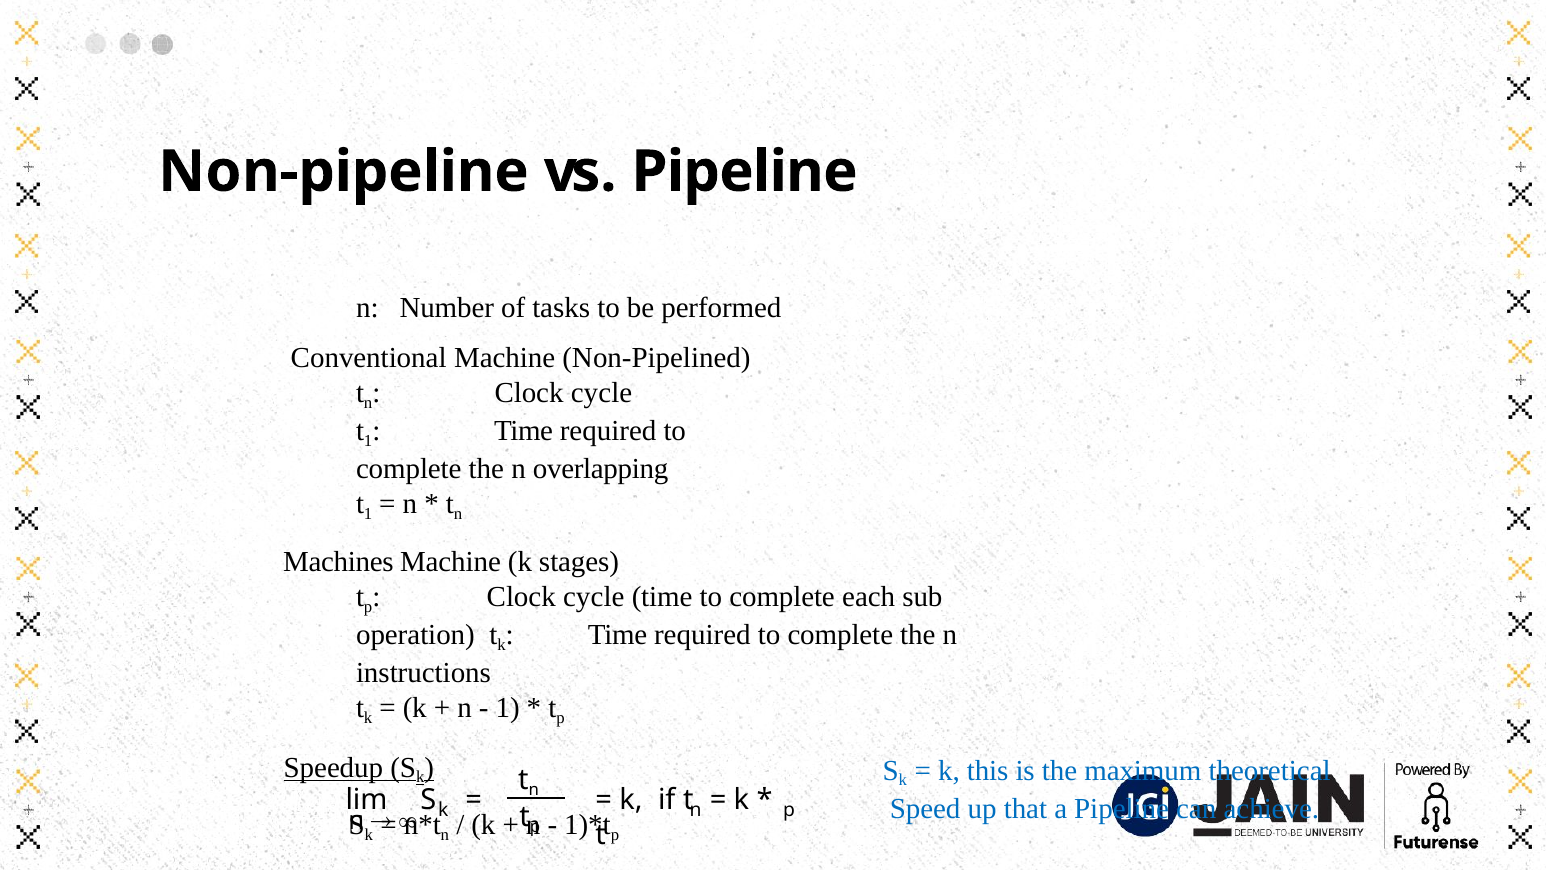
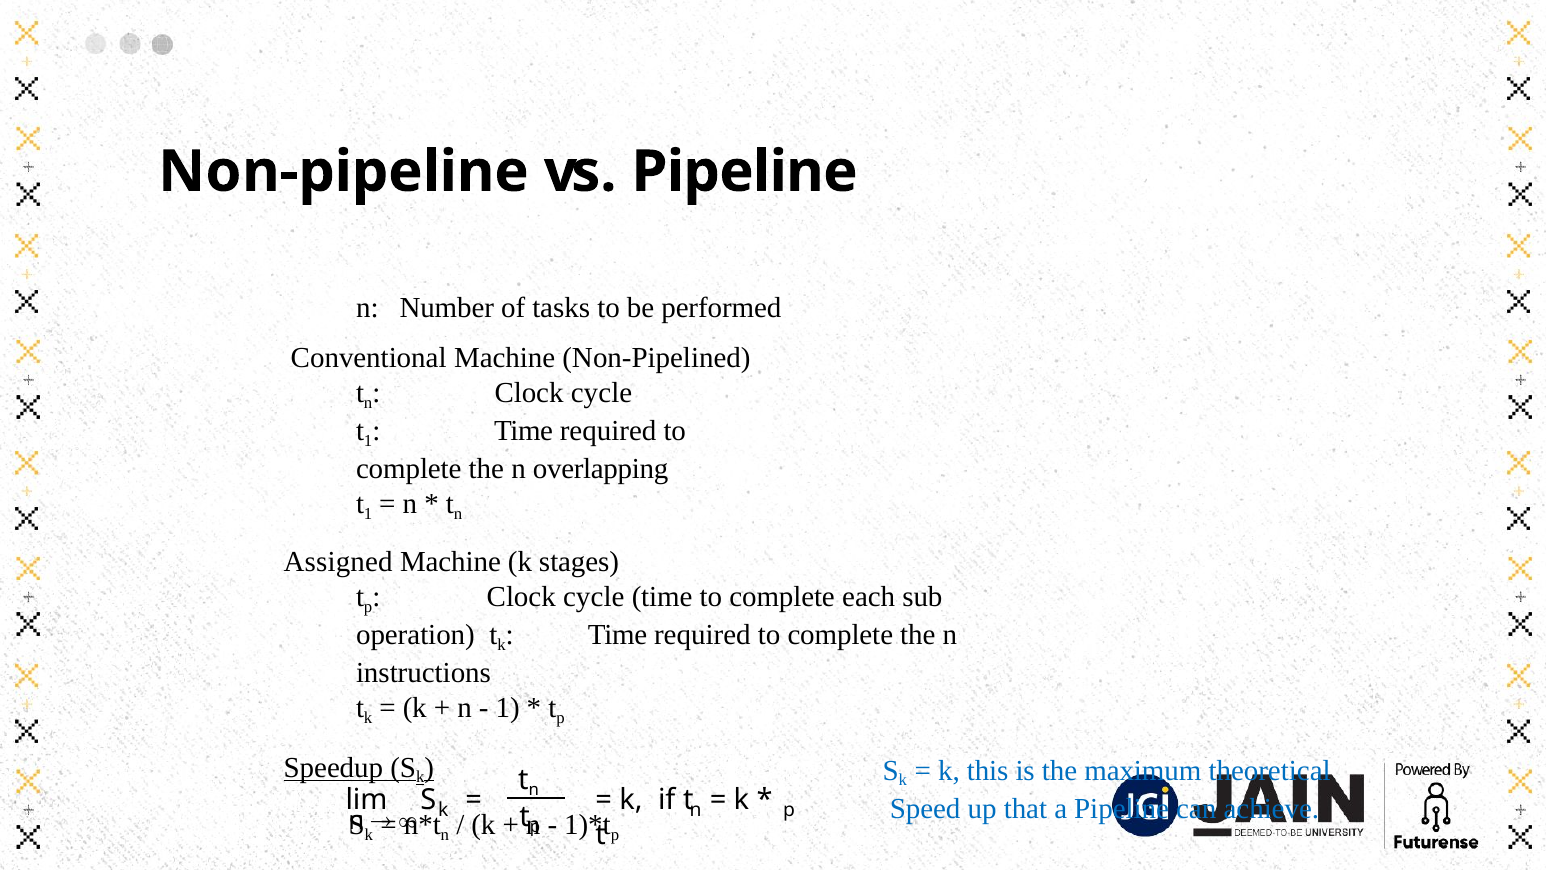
Machines: Machines -> Assigned (338, 562)
